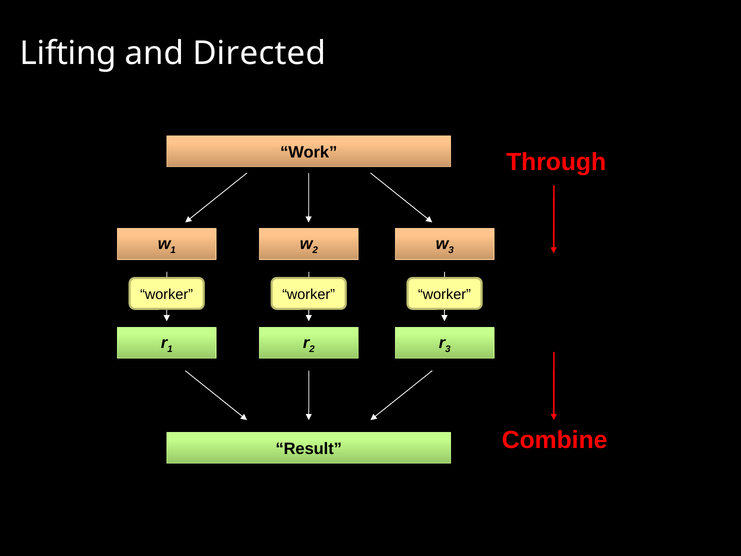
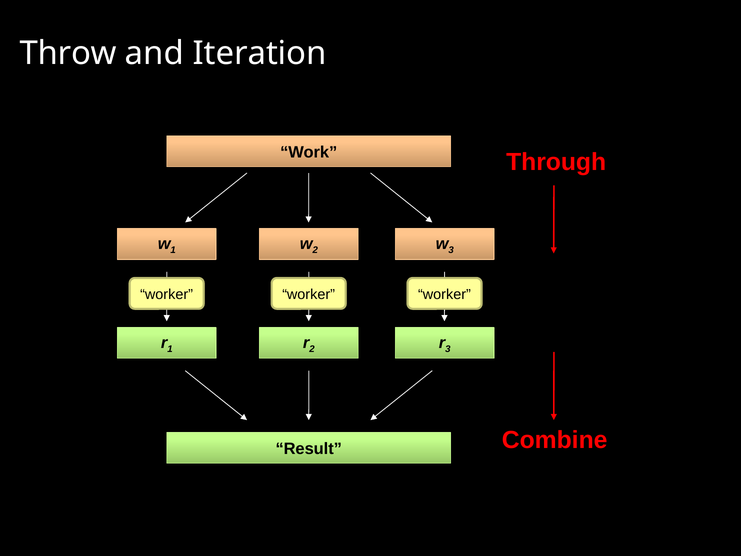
Lifting: Lifting -> Throw (68, 53)
Directed: Directed -> Iteration (260, 53)
